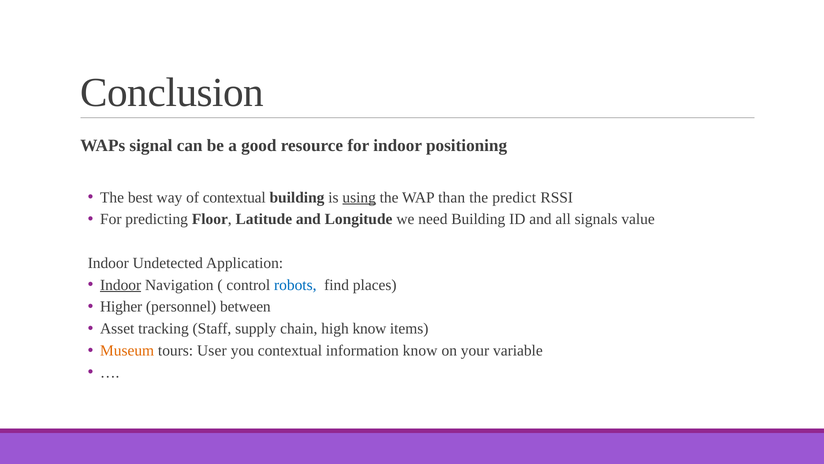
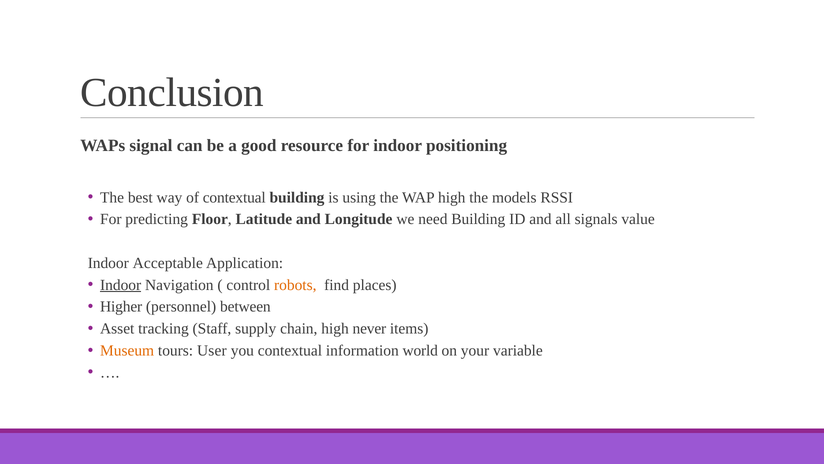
using underline: present -> none (359, 197)
WAP than: than -> high (452, 197)
predict: predict -> models (514, 197)
Undetected: Undetected -> Acceptable (168, 263)
robots colour: blue -> orange (295, 285)
high know: know -> never (369, 328)
information know: know -> world (420, 350)
